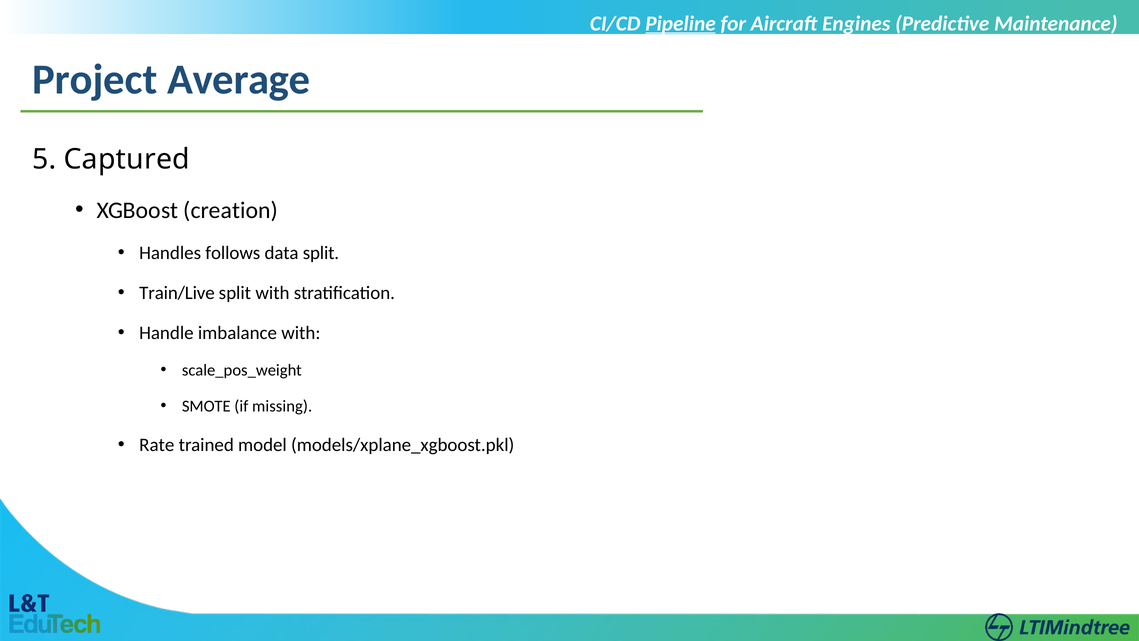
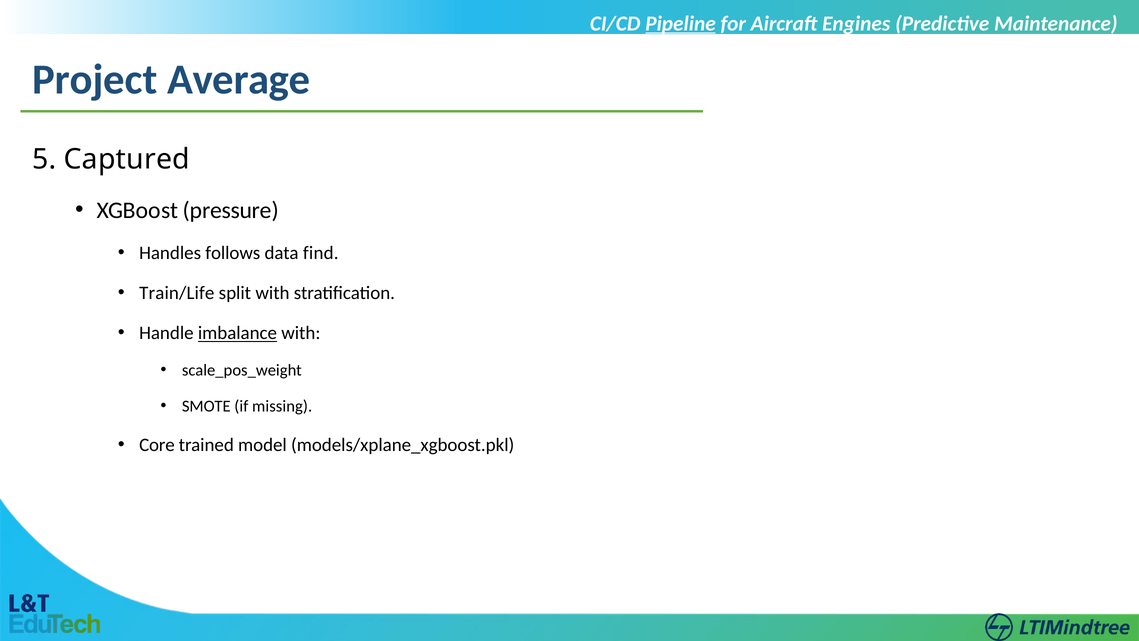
creation: creation -> pressure (231, 210)
data split: split -> find (321, 253)
Train/Live: Train/Live -> Train/Life (177, 293)
imbalance underline: none -> present (237, 333)
Rate: Rate -> Core (157, 445)
